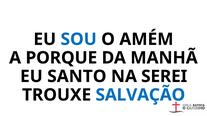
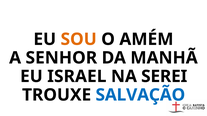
SOU colour: blue -> orange (79, 39)
PORQUE: PORQUE -> SENHOR (61, 58)
SANTO: SANTO -> ISRAEL (77, 77)
